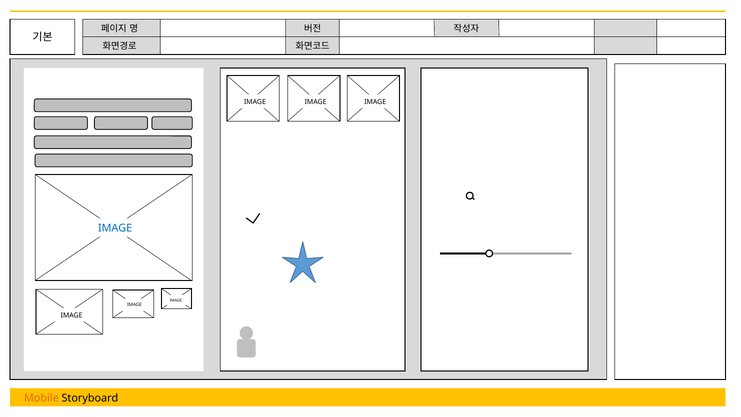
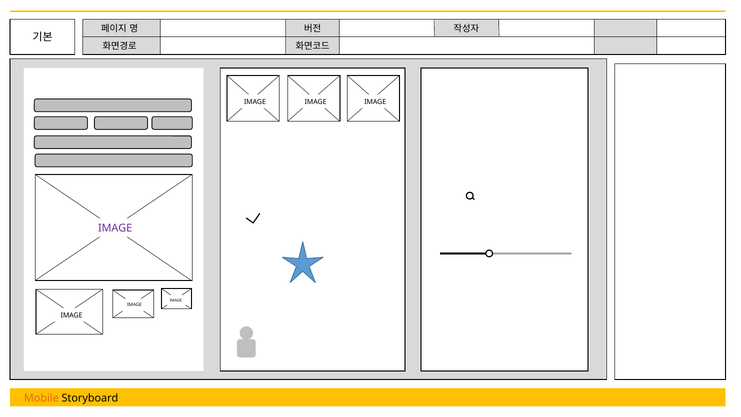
IMAGE colour: blue -> purple (115, 228)
